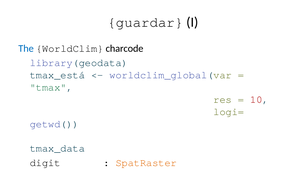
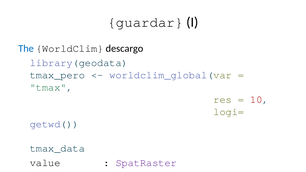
charcode: charcode -> descargo (124, 49)
tmax_está: tmax_está -> tmax_pero (57, 75)
digit: digit -> value (45, 163)
SpatRaster colour: orange -> purple (146, 163)
